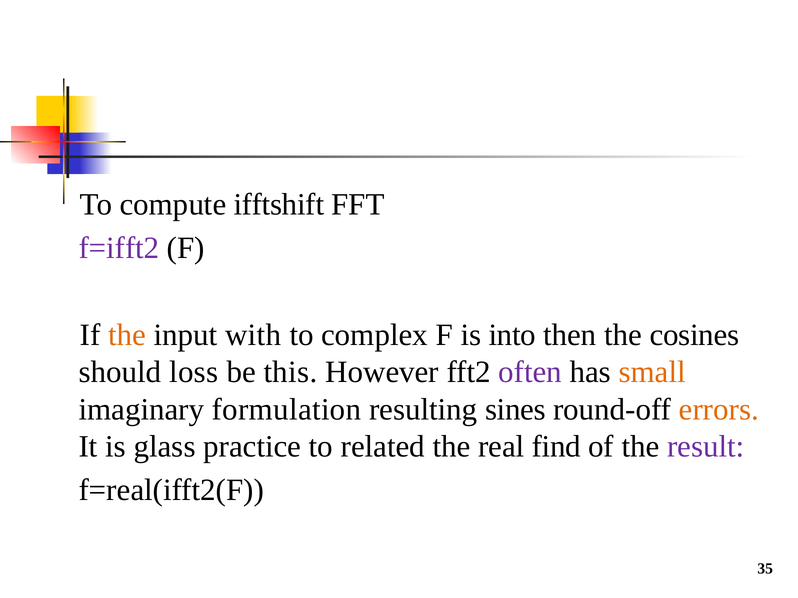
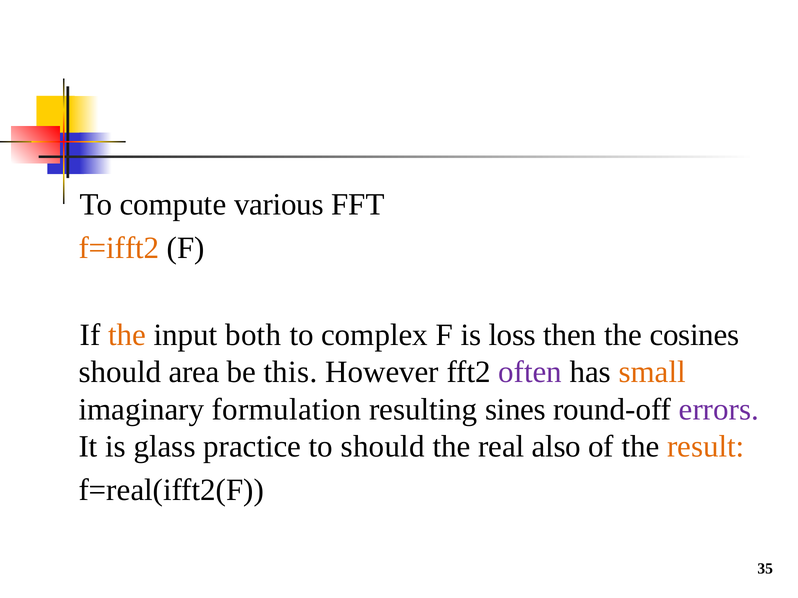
ifftshift: ifftshift -> various (279, 205)
f=ifft2 colour: purple -> orange (119, 248)
with: with -> both (253, 335)
into: into -> loss (512, 335)
loss: loss -> area (194, 372)
errors colour: orange -> purple (719, 410)
to related: related -> should (383, 447)
find: find -> also (556, 447)
result colour: purple -> orange (706, 447)
